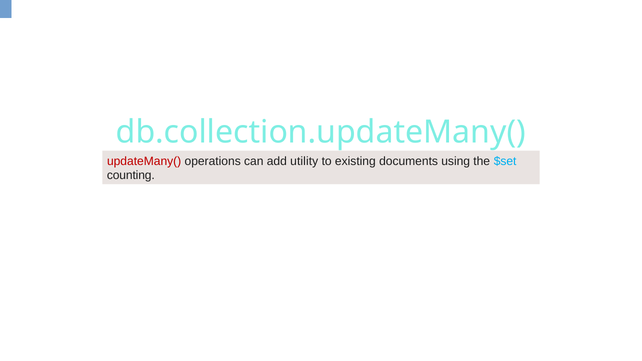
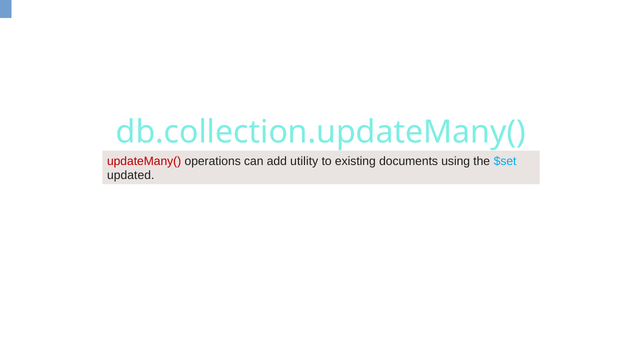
counting: counting -> updated (131, 176)
